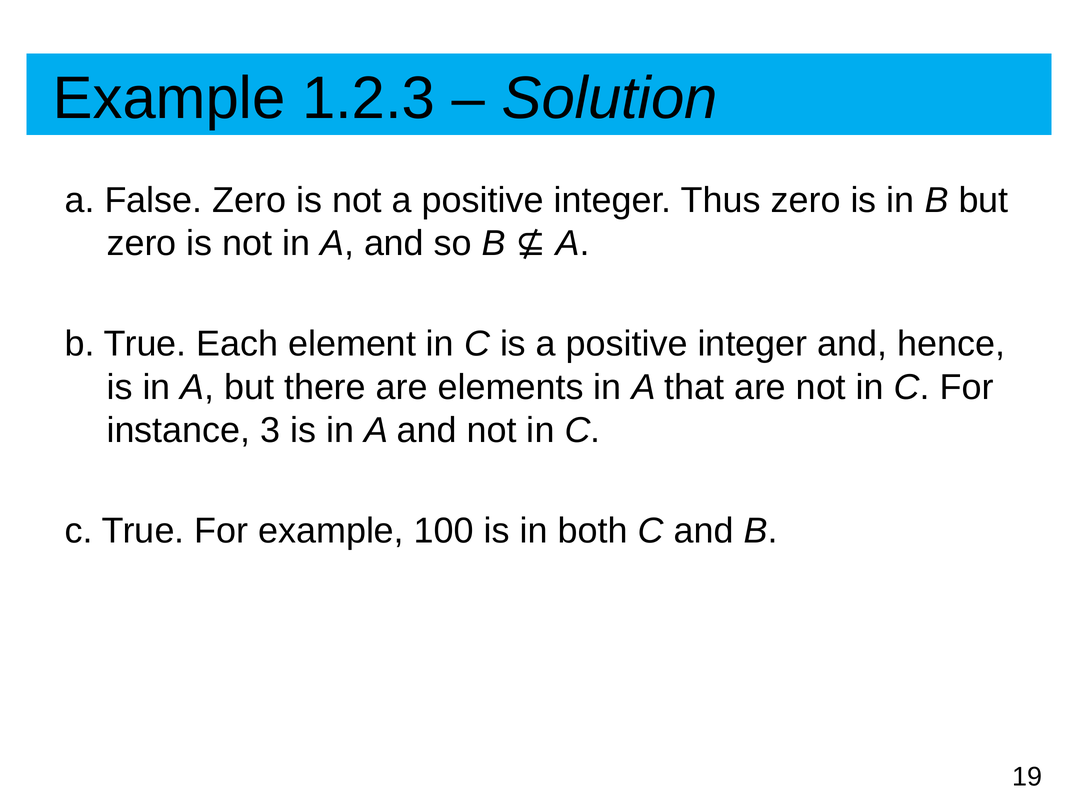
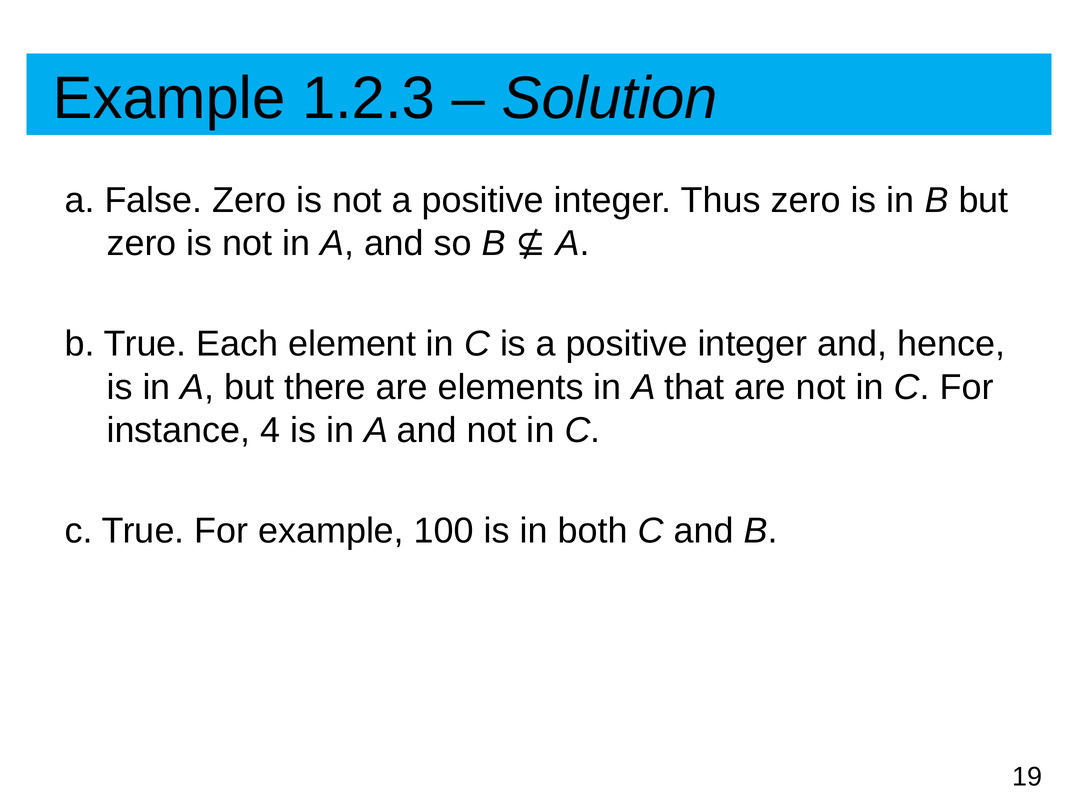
3: 3 -> 4 (270, 430)
